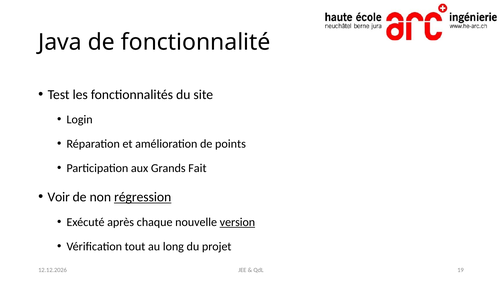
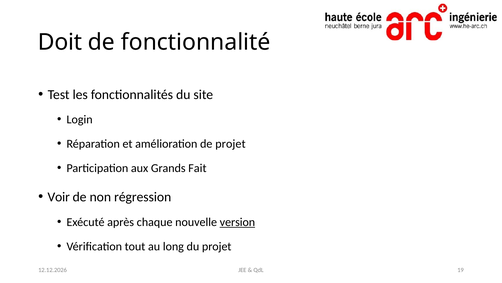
Java: Java -> Doit (60, 42)
de points: points -> projet (230, 144)
régression underline: present -> none (143, 197)
